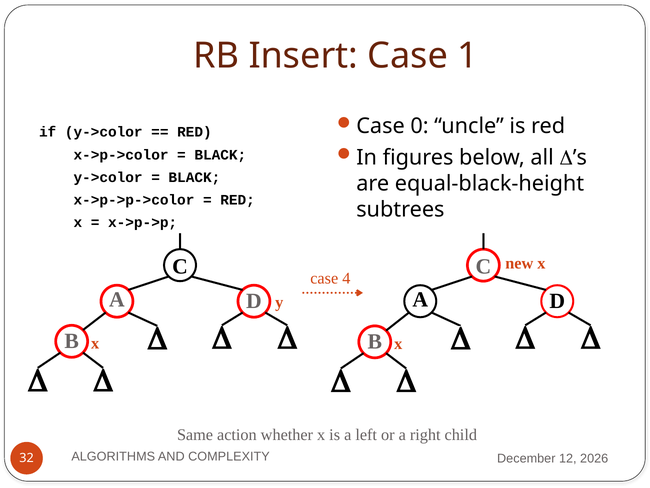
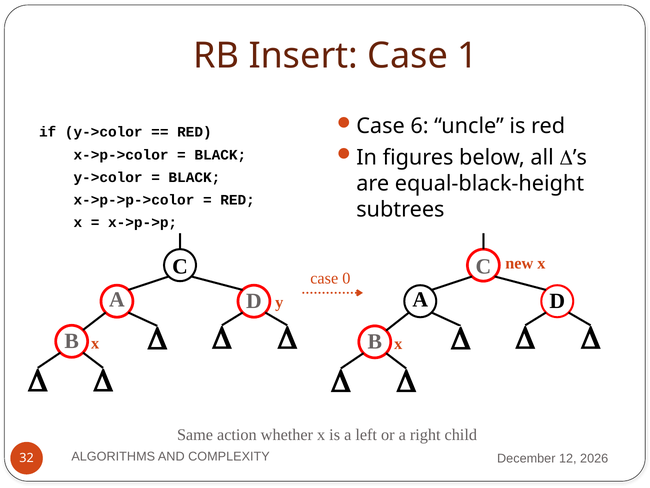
0: 0 -> 6 (419, 126)
4: 4 -> 0 (346, 278)
